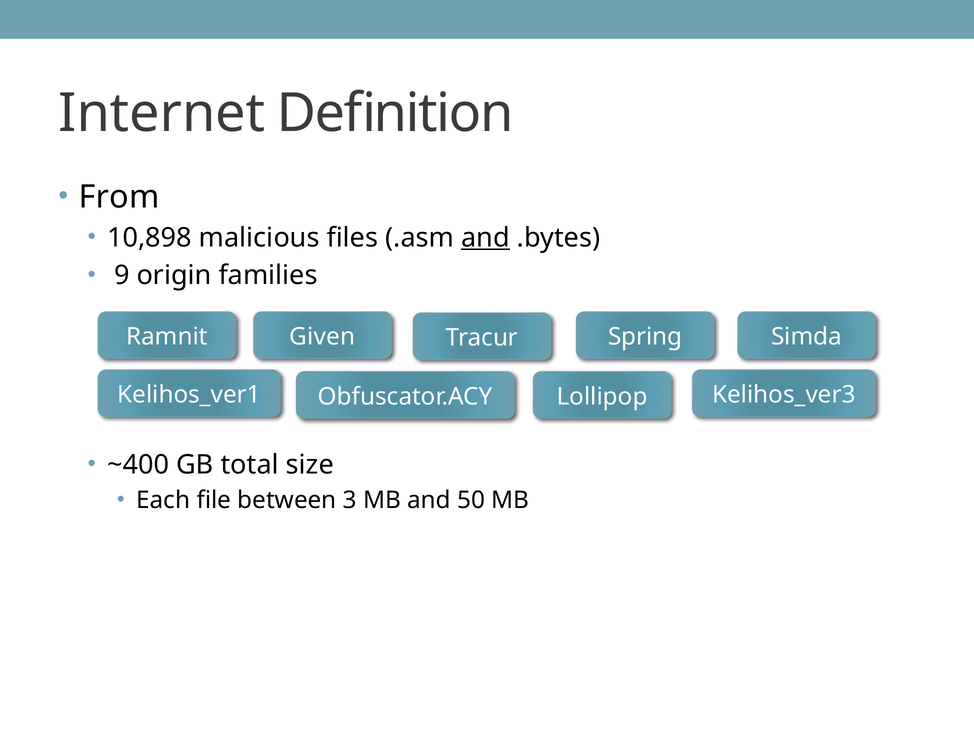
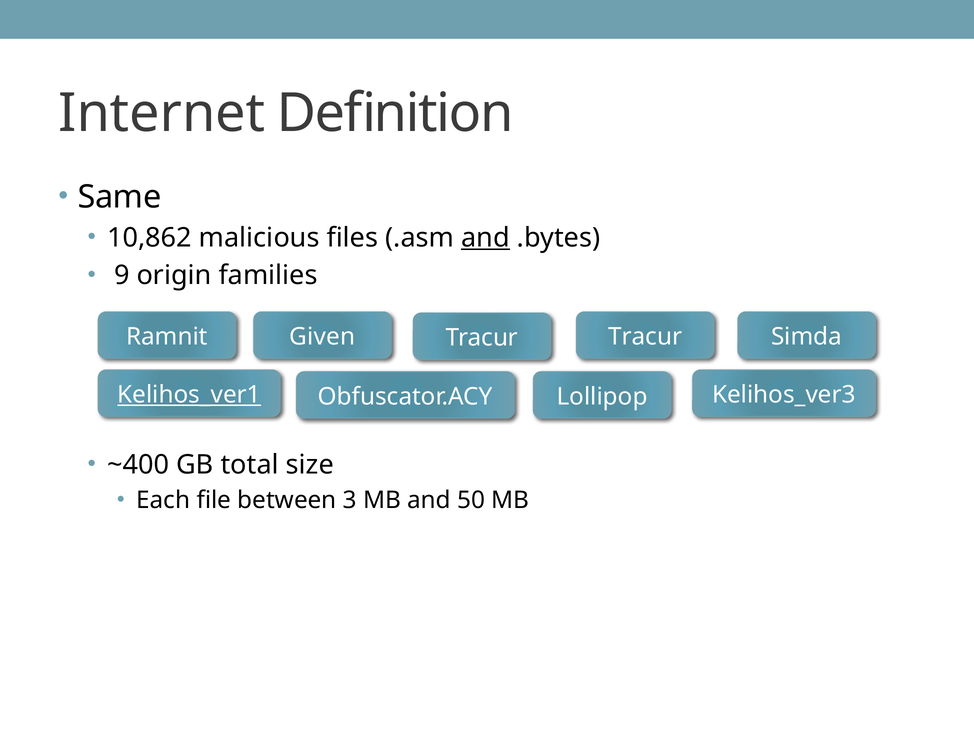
From: From -> Same (119, 197)
10,898: 10,898 -> 10,862 (149, 238)
Spring: Spring -> Tracur (645, 337)
Kelihos_ver1 underline: none -> present (189, 395)
